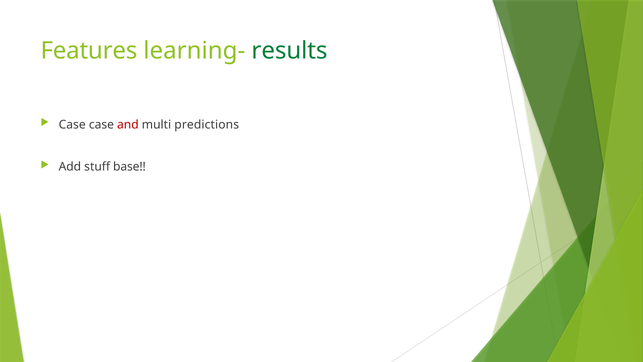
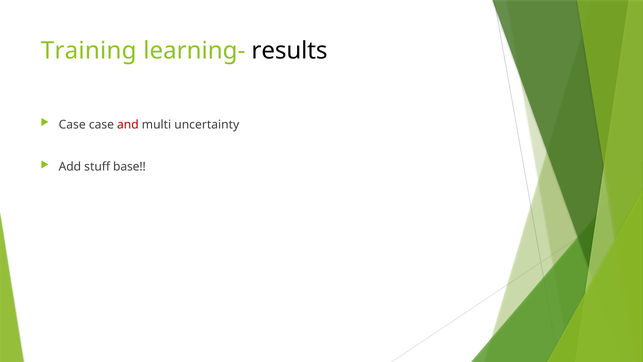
Features: Features -> Training (89, 51)
results colour: green -> black (290, 51)
predictions: predictions -> uncertainty (207, 124)
